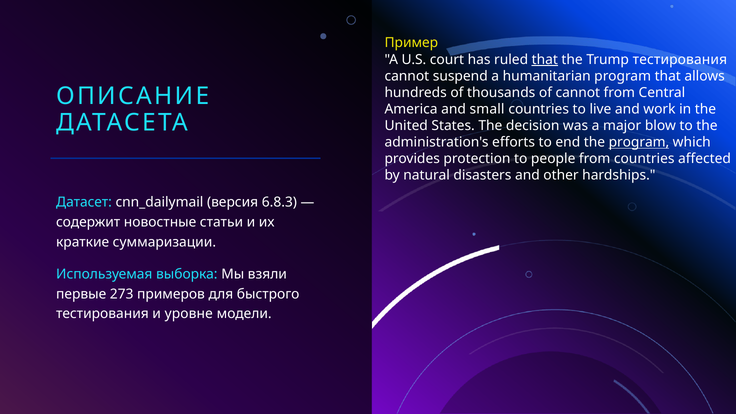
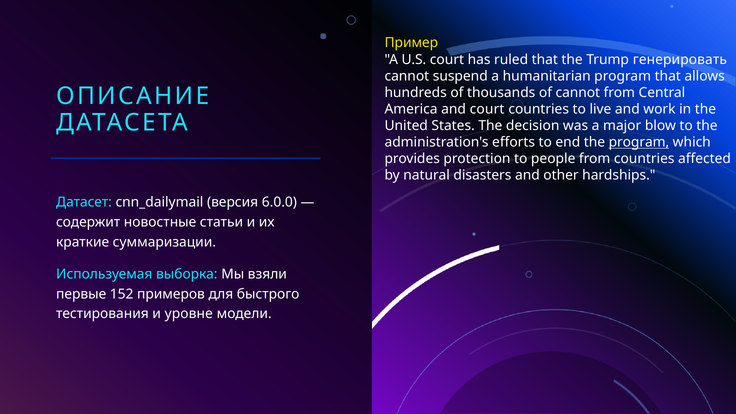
that underline: present -> none (545, 59)
Trump тестирования: тестирования -> генерировать (680, 59)
and small: small -> court (487, 109)
6.8.3: 6.8.3 -> 6.0.0 (279, 202)
273: 273 -> 152 (122, 294)
